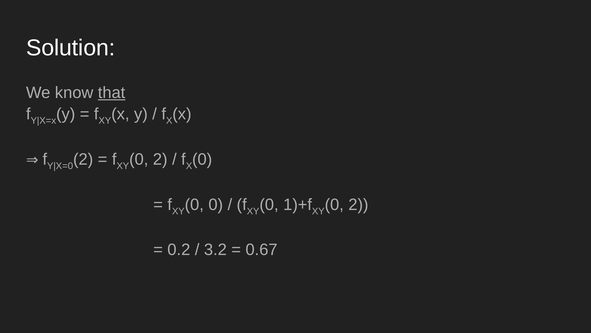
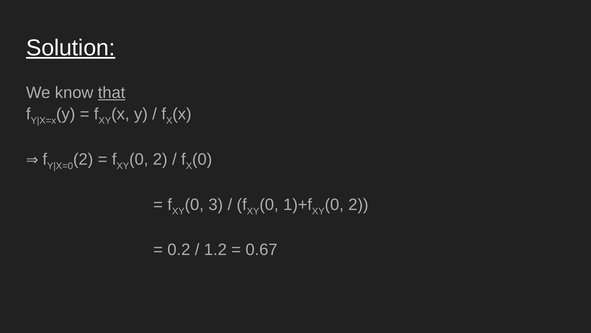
Solution underline: none -> present (71, 48)
0: 0 -> 3 (216, 205)
3.2: 3.2 -> 1.2 (215, 249)
